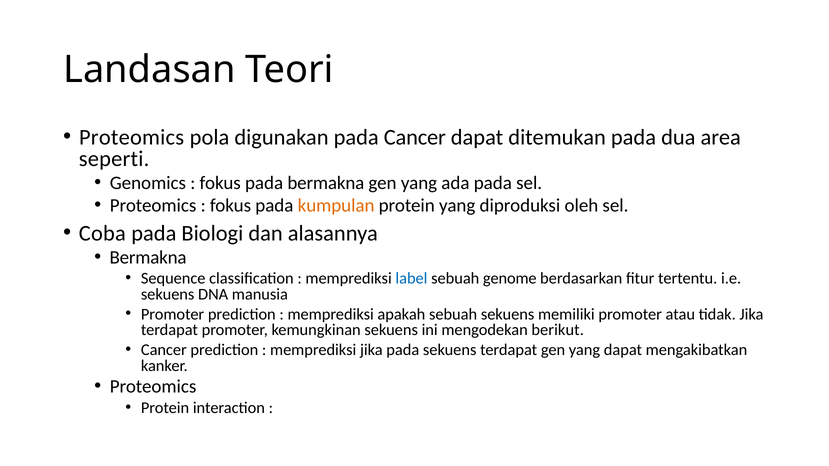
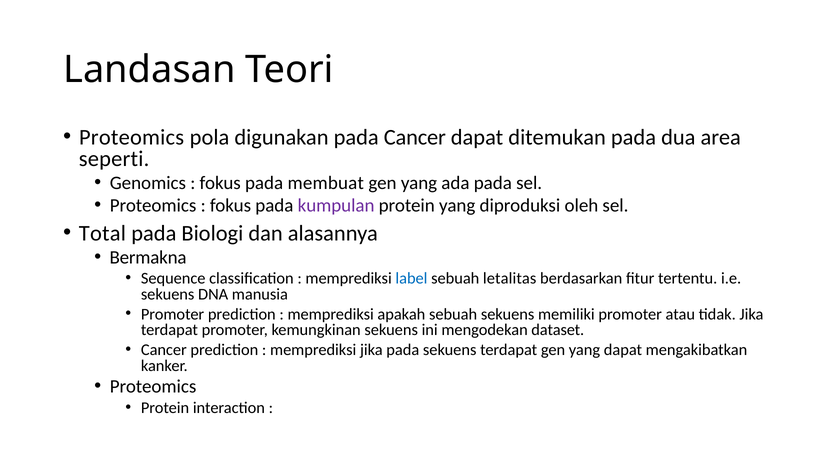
pada bermakna: bermakna -> membuat (326, 183)
kumpulan colour: orange -> purple (336, 206)
Coba: Coba -> Total (102, 233)
genome: genome -> letalitas (510, 279)
berikut: berikut -> dataset (558, 330)
